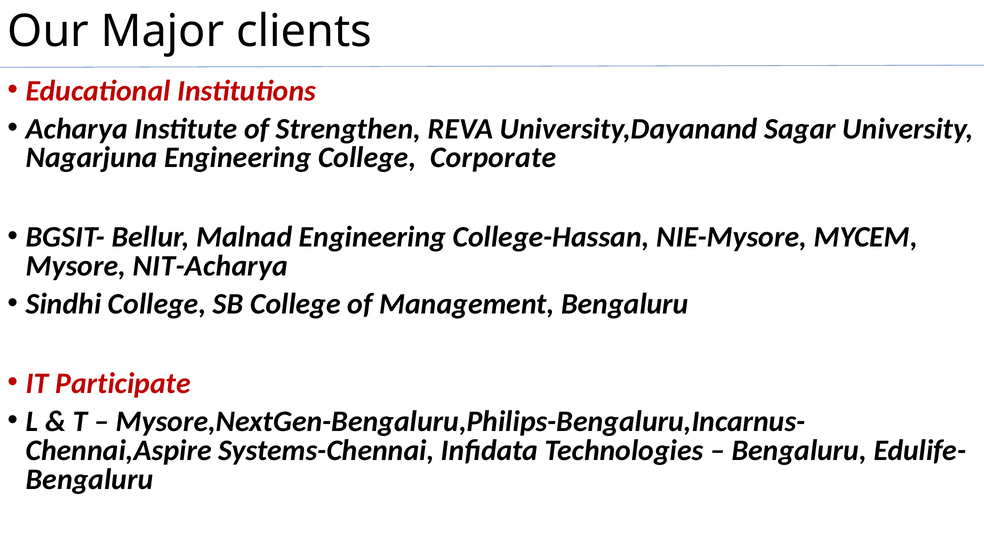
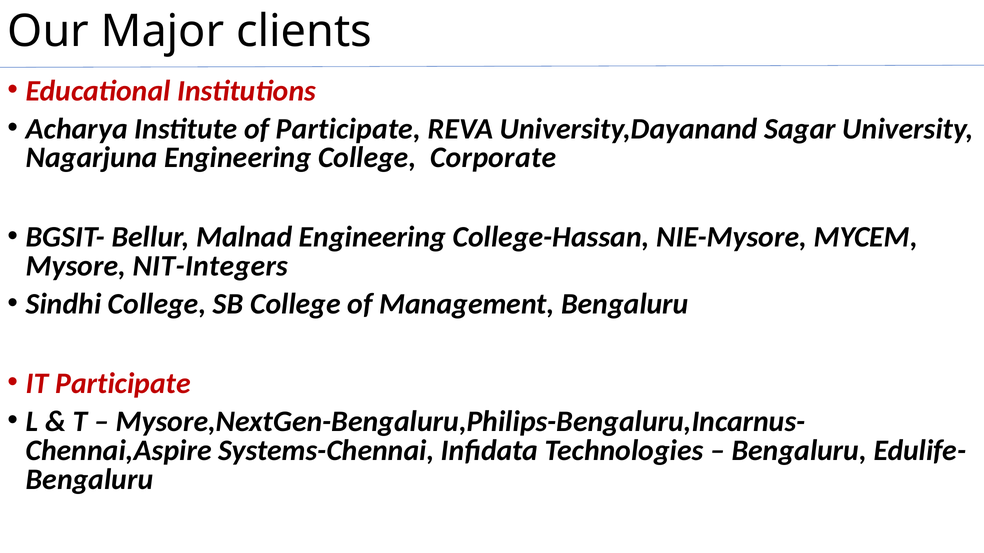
of Strengthen: Strengthen -> Participate (348, 129)
NIT-Acharya: NIT-Acharya -> NIT-Integers (210, 266)
